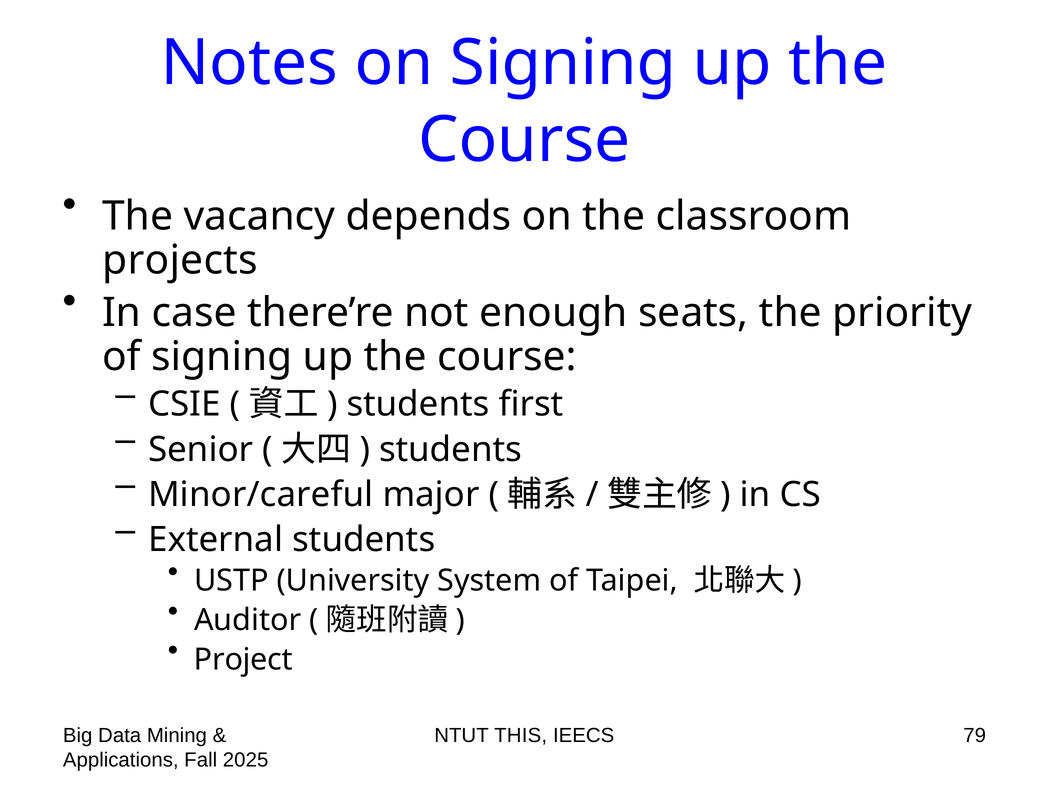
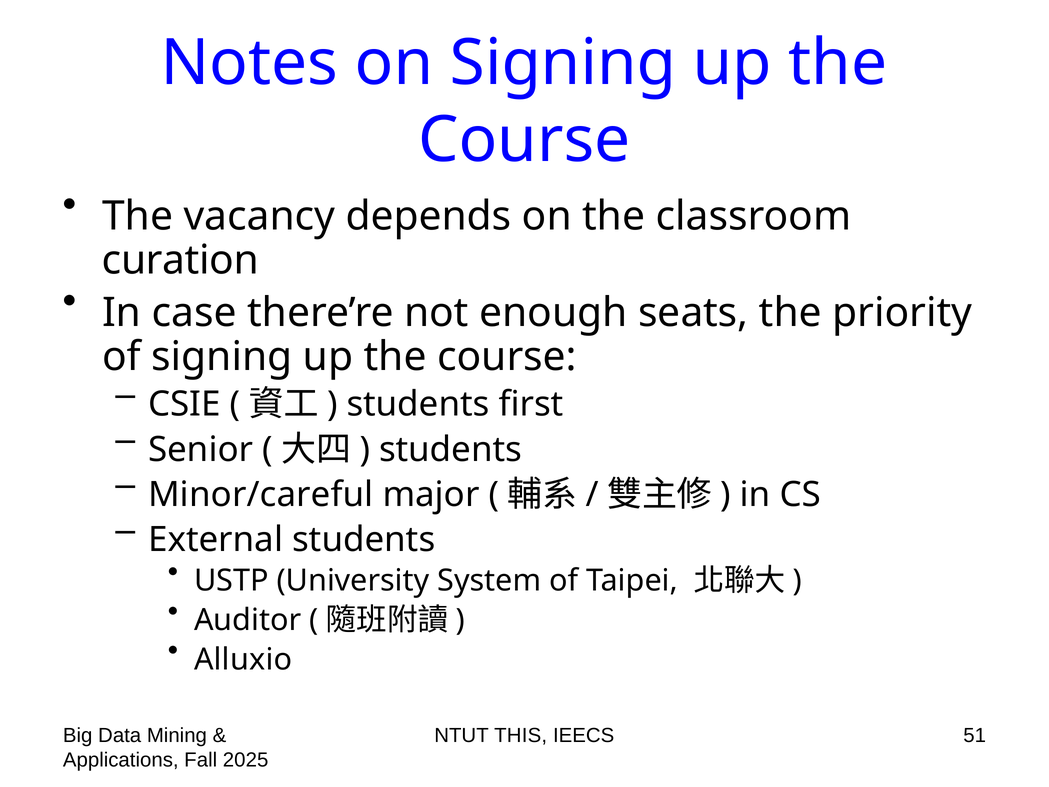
projects: projects -> curation (180, 260)
Project: Project -> Alluxio (243, 659)
79: 79 -> 51 (975, 735)
